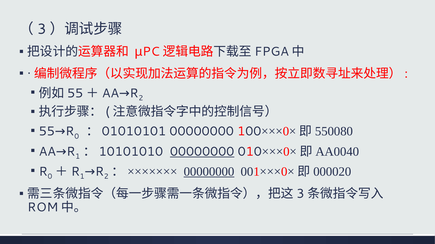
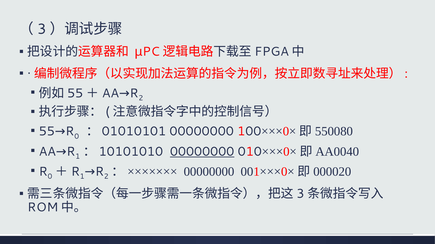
00000000 underline: present -> none (209, 172)
